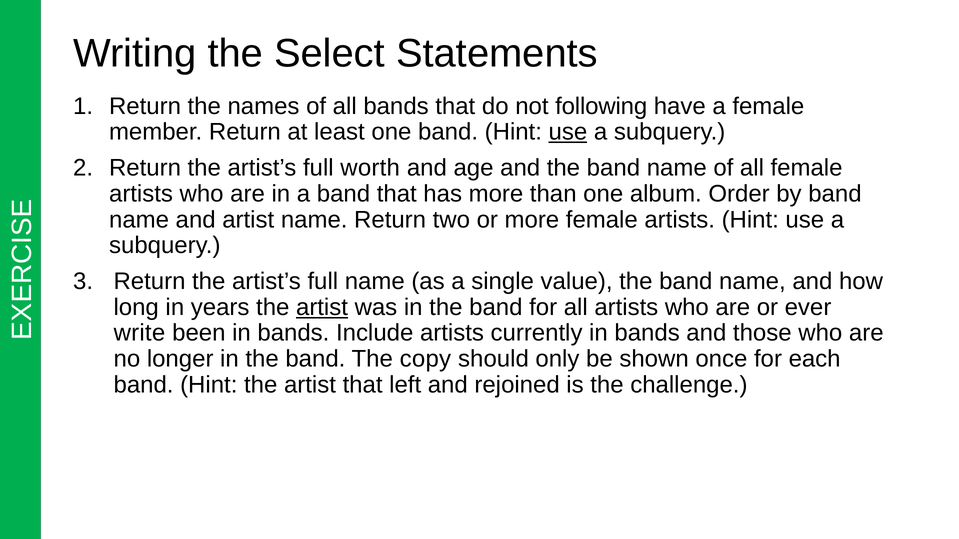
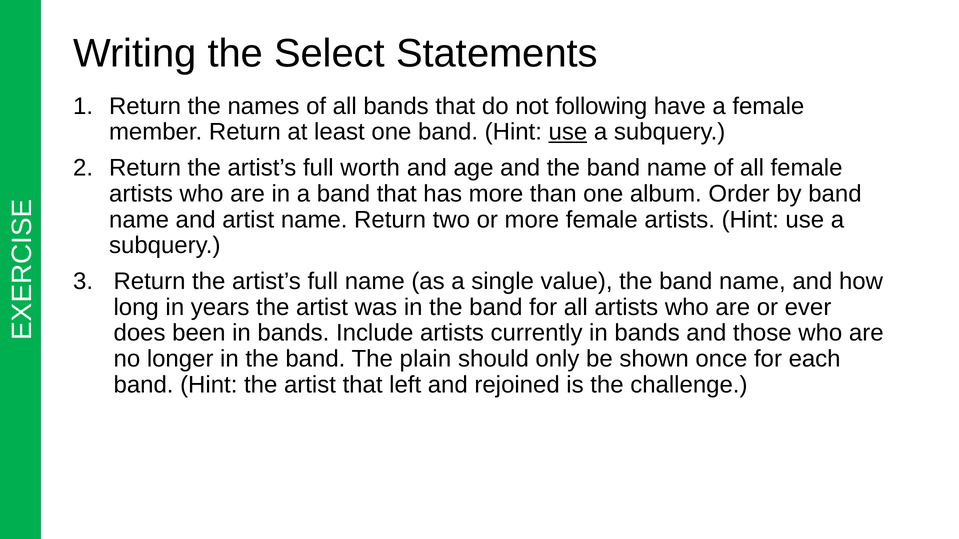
artist underline: present -> none (322, 307)
write: write -> does (140, 333)
copy: copy -> plain (425, 359)
